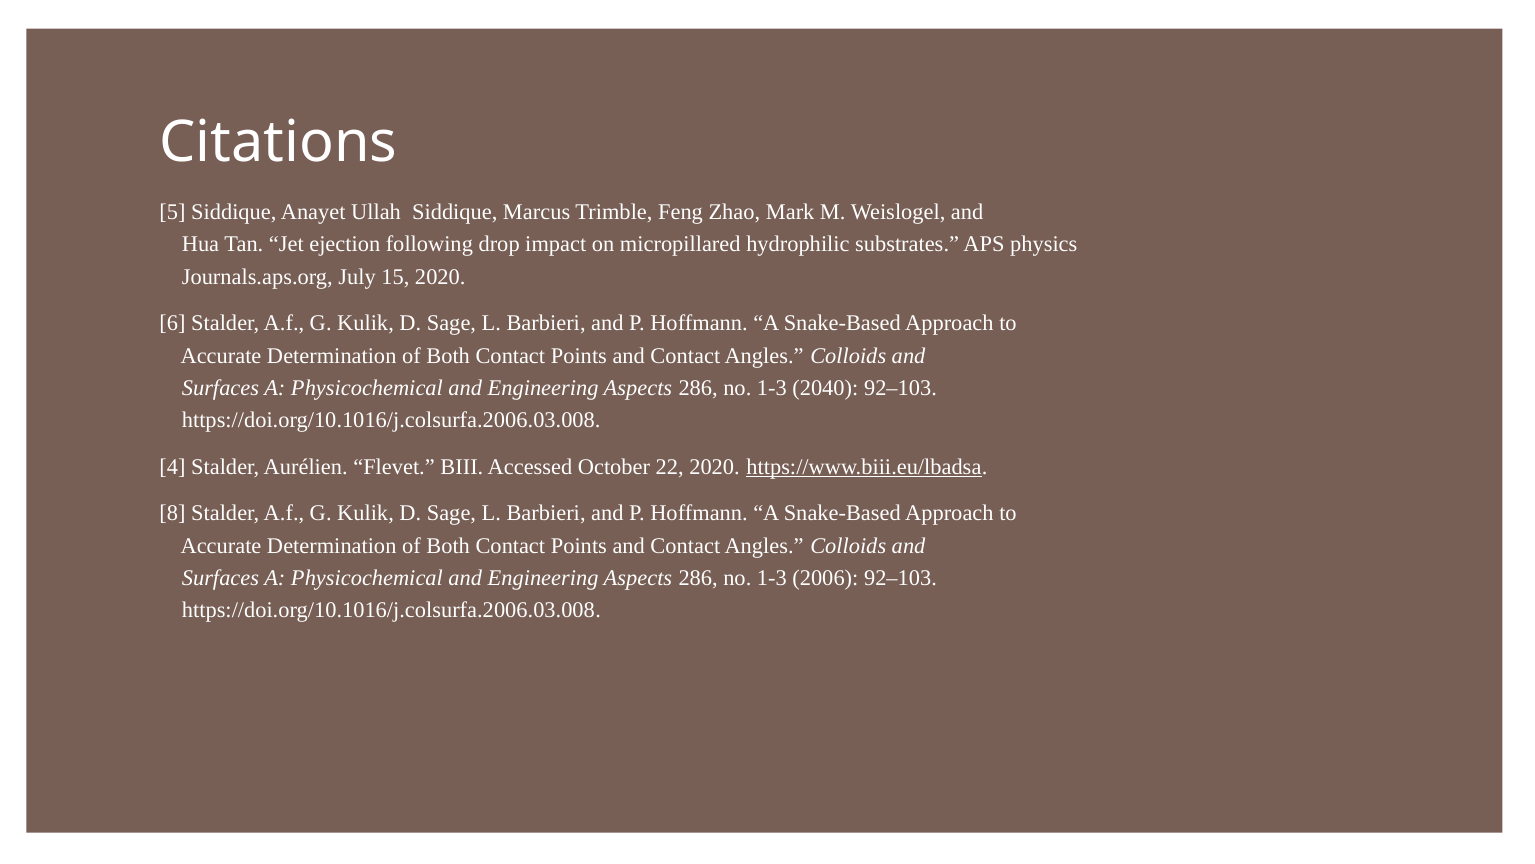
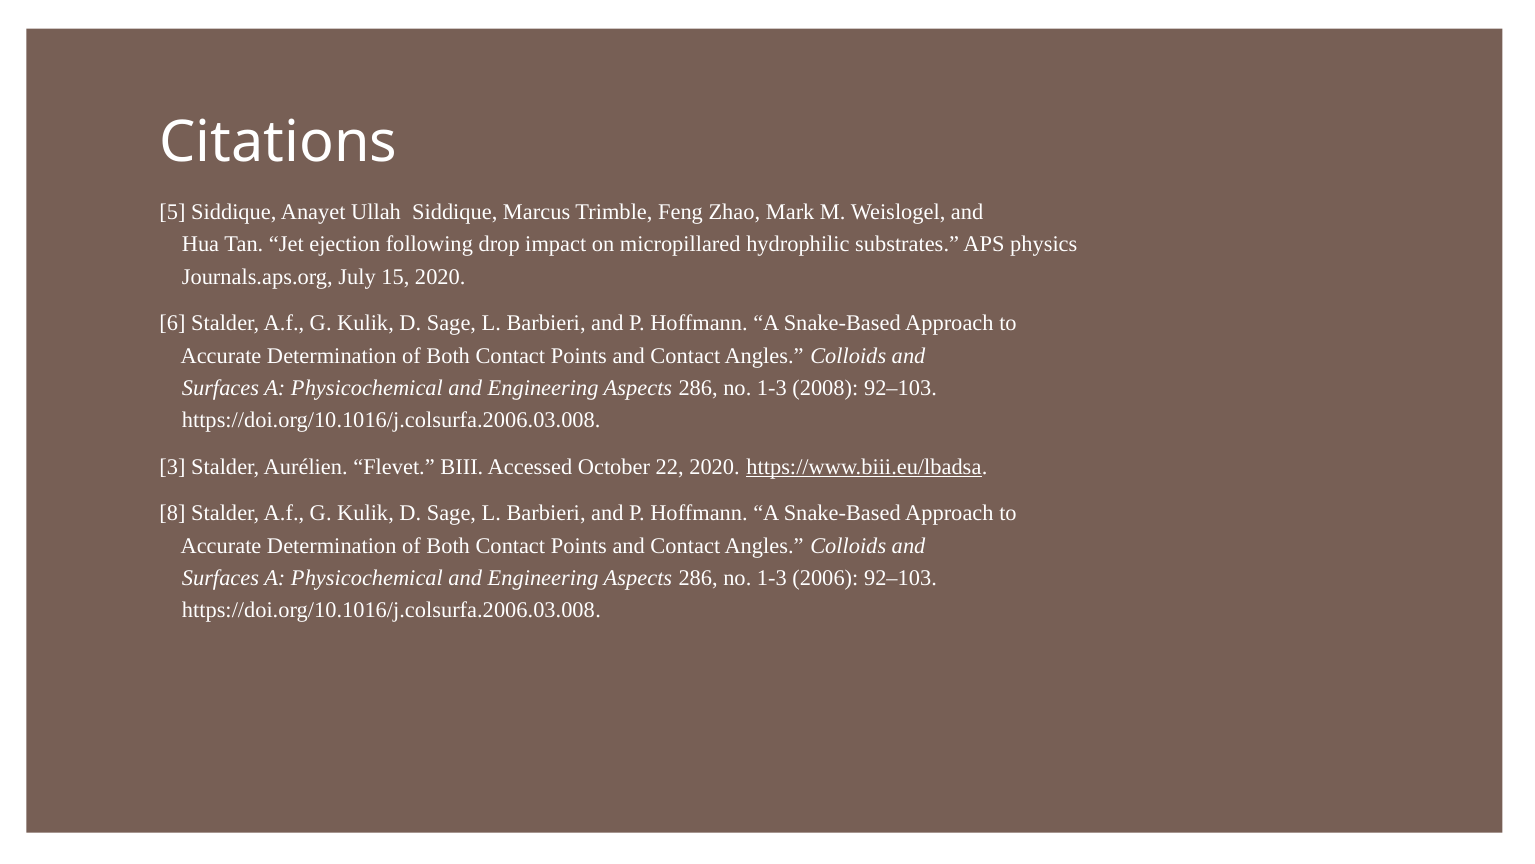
2040: 2040 -> 2008 (825, 388)
4: 4 -> 3 (173, 467)
